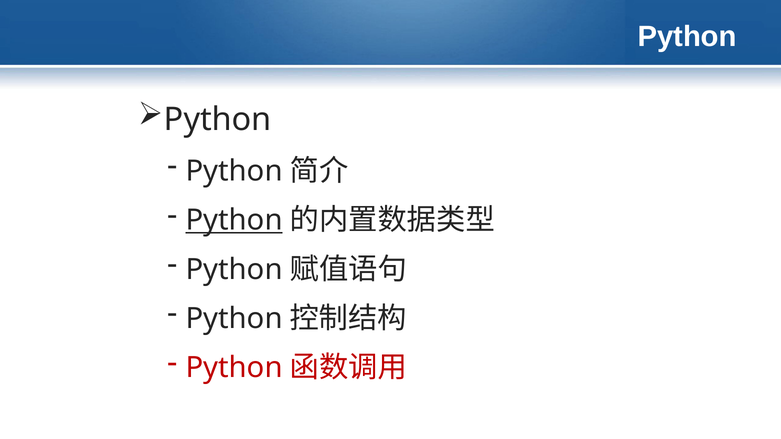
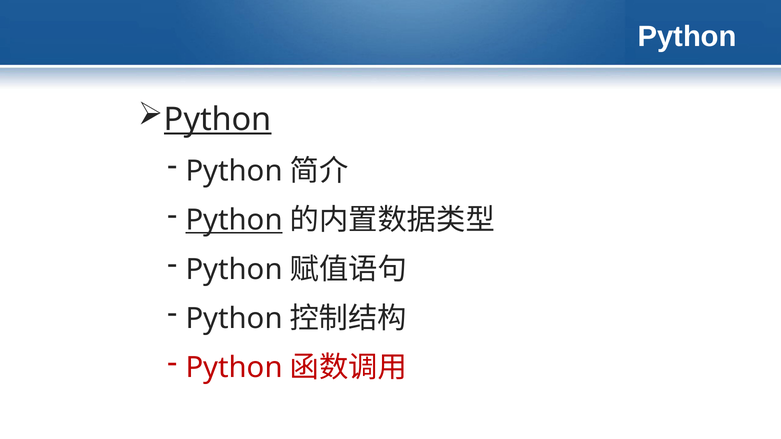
Python underline: none -> present (218, 120)
